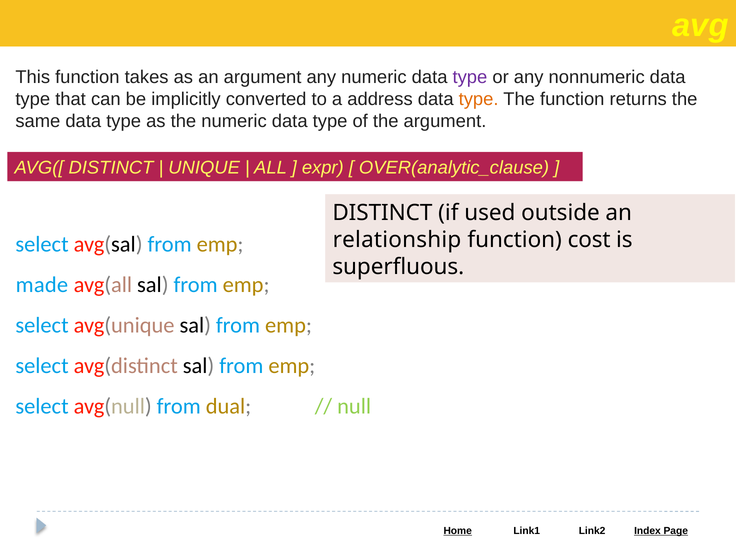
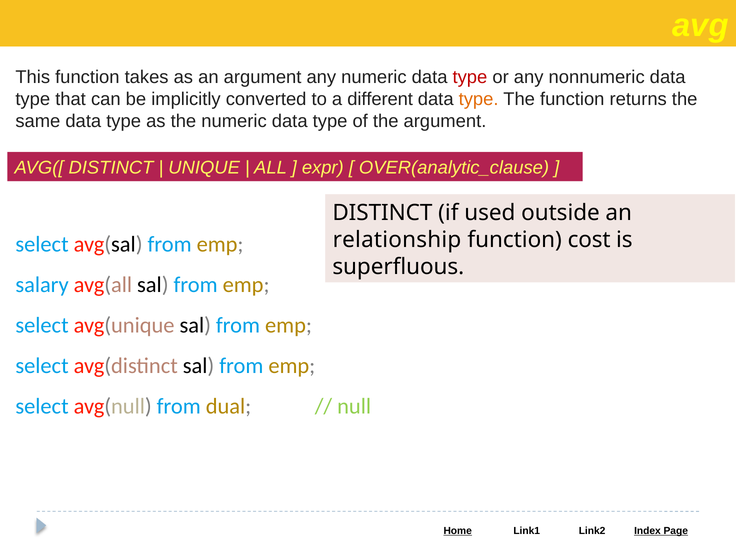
type colour: purple -> red (470, 77)
address: address -> different (380, 99)
made: made -> salary (42, 285)
